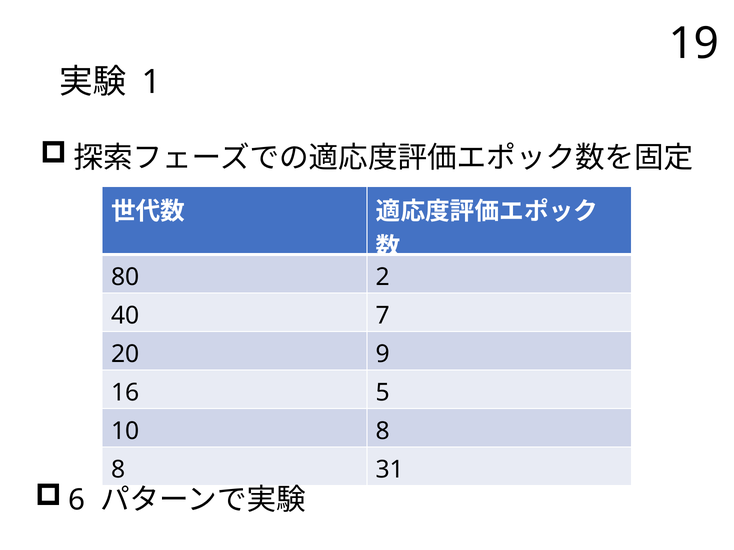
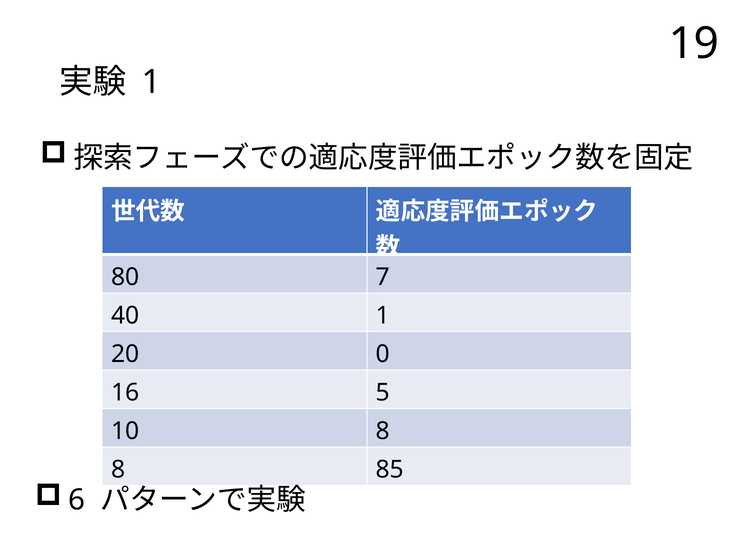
2: 2 -> 7 (383, 278)
40 7: 7 -> 1 (383, 316)
9: 9 -> 0 (383, 355)
31: 31 -> 85 (390, 470)
